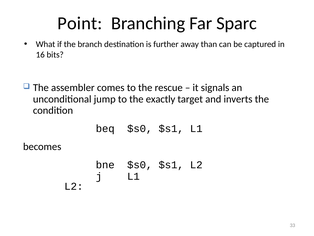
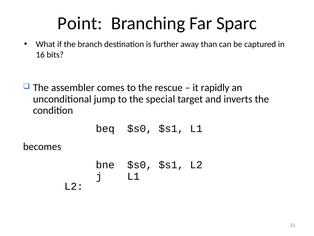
signals: signals -> rapidly (215, 88)
exactly: exactly -> special (160, 99)
